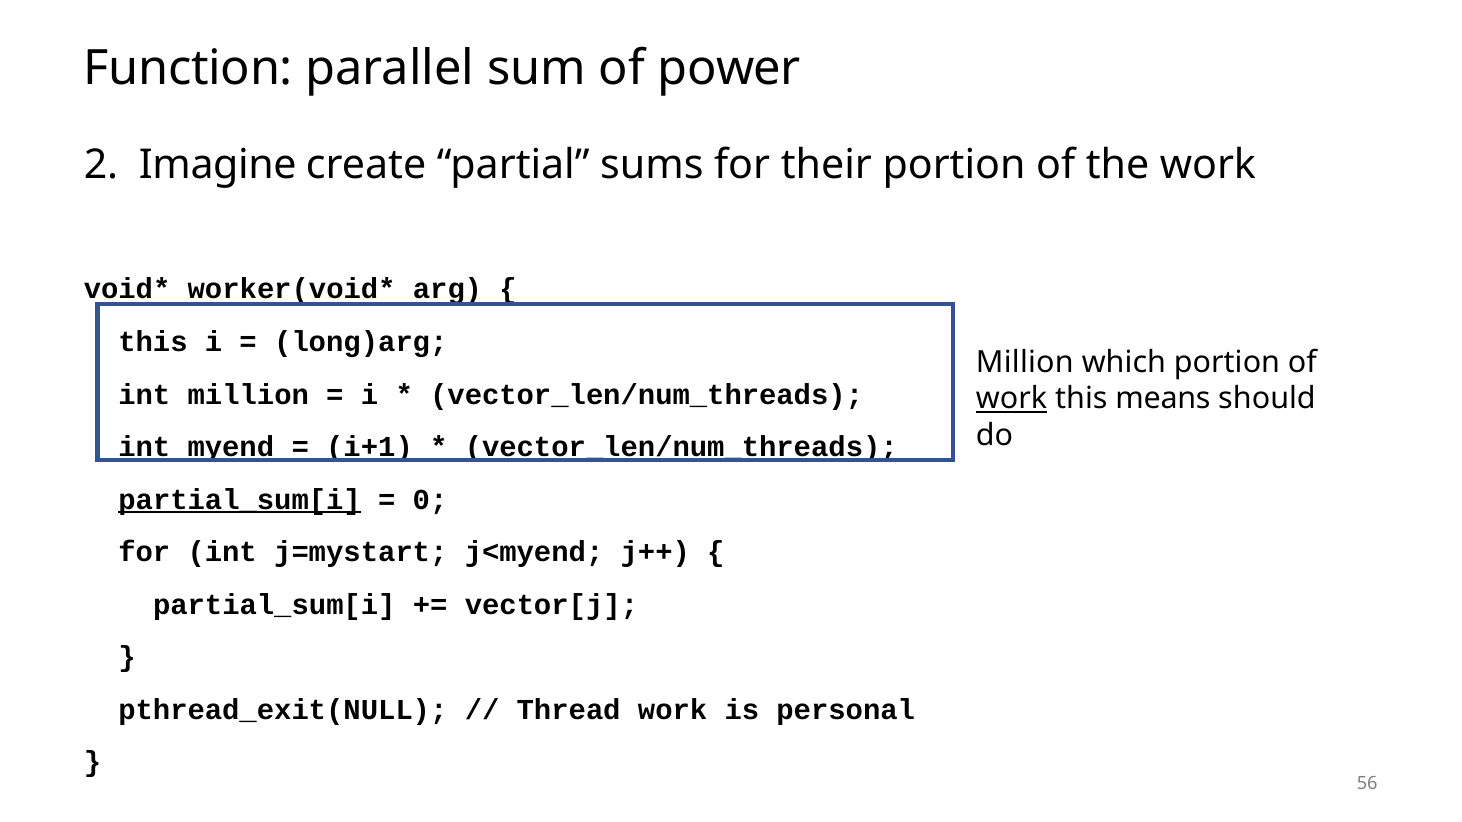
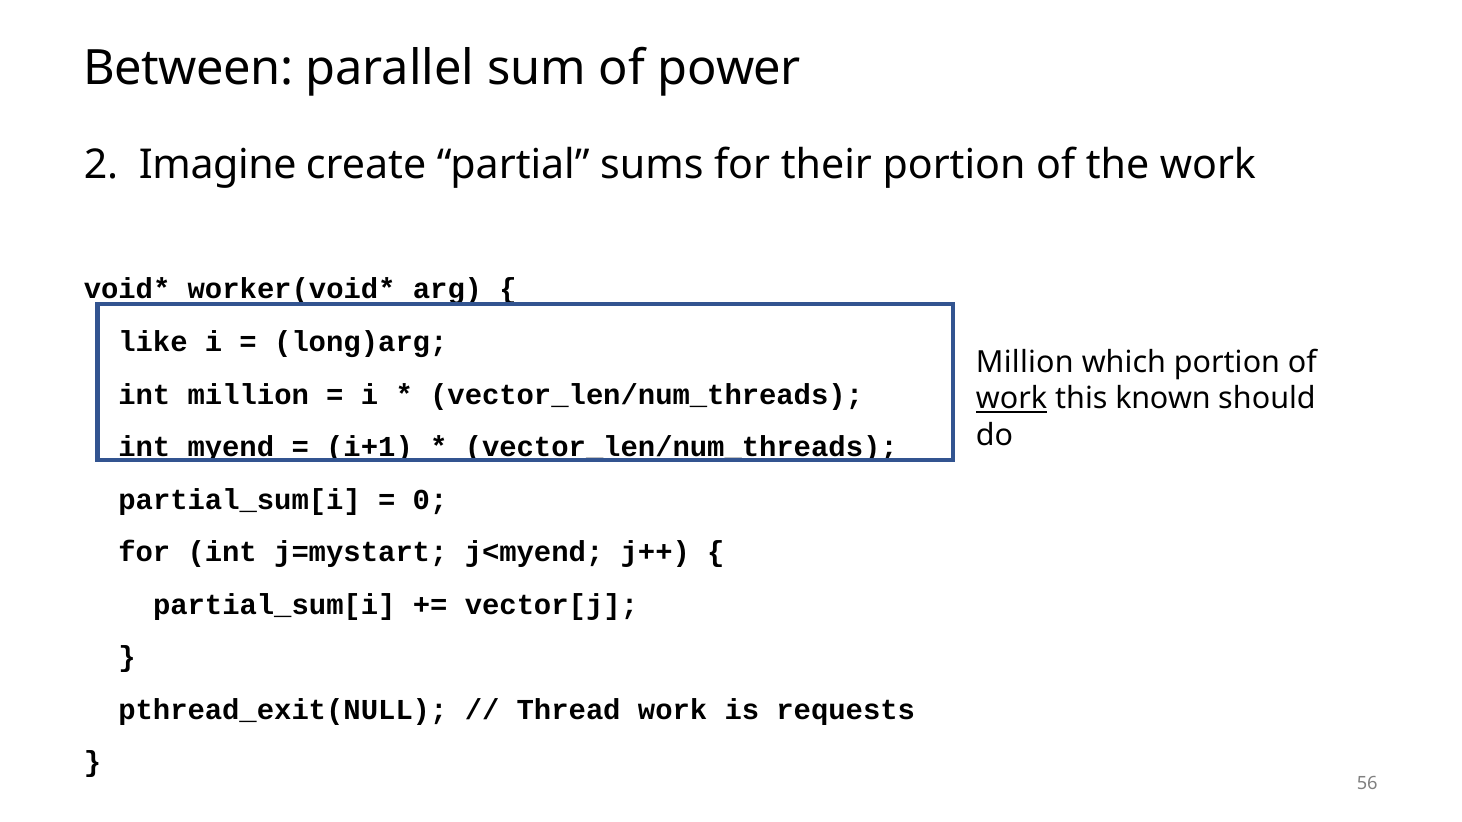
Function: Function -> Between (188, 68)
this: this -> like (153, 342)
means: means -> known (1163, 399)
partial_sum[i underline: present -> none (240, 500)
personal: personal -> requests (846, 710)
